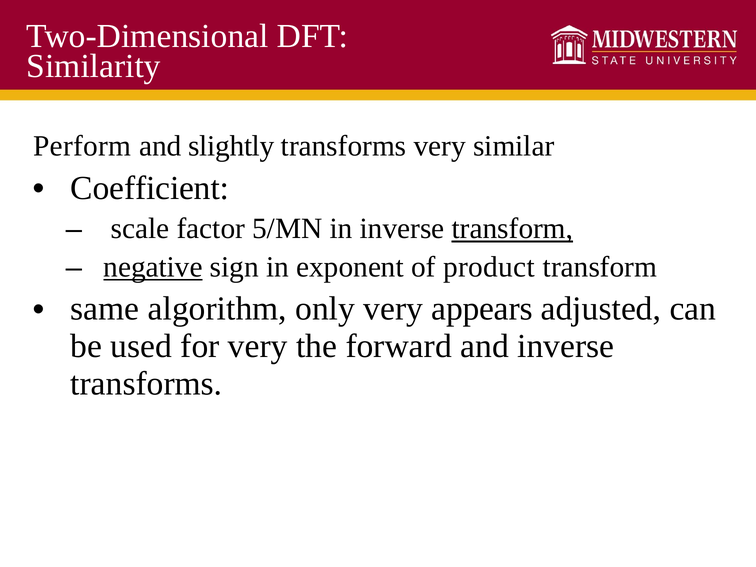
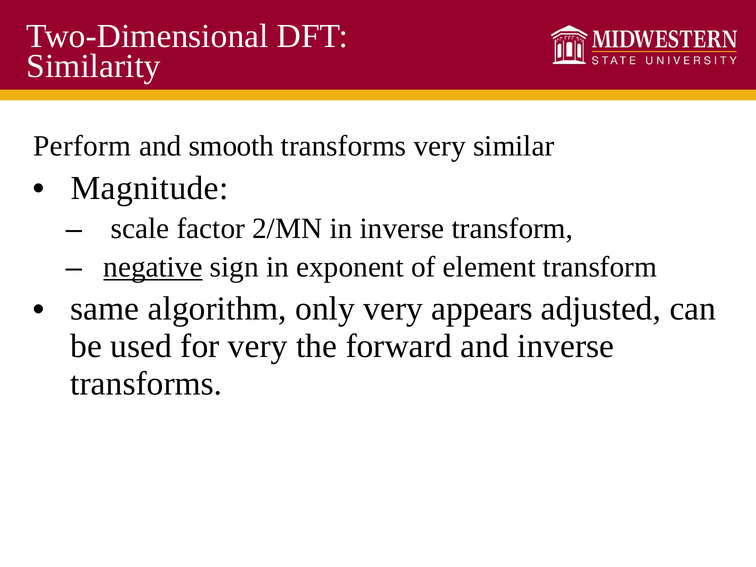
slightly: slightly -> smooth (231, 146)
Coefficient: Coefficient -> Magnitude (149, 188)
5/MN: 5/MN -> 2/MN (287, 229)
transform underline: present -> none (512, 229)
product: product -> element (489, 267)
